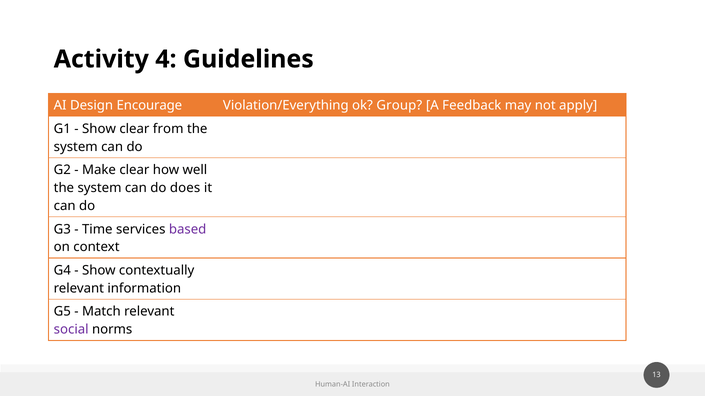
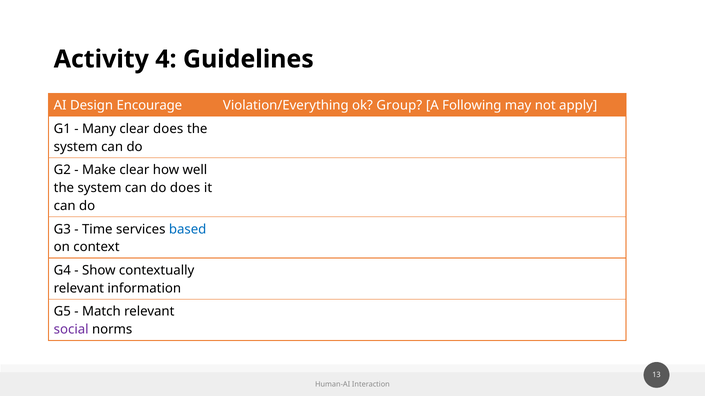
Feedback: Feedback -> Following (472, 106)
Show: Show -> Many (99, 129)
clear from: from -> does (168, 129)
based colour: purple -> blue (188, 229)
